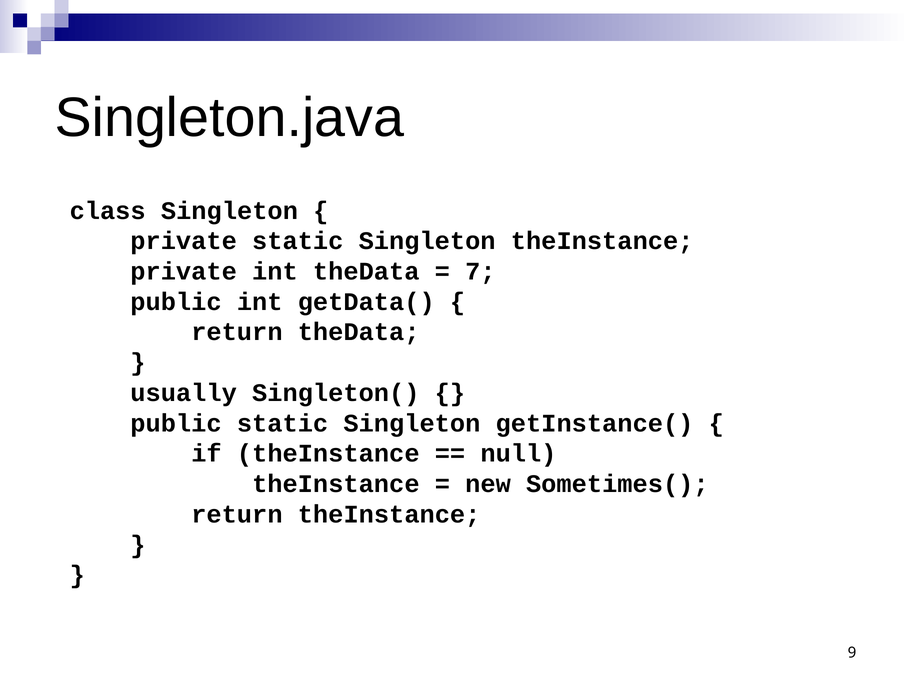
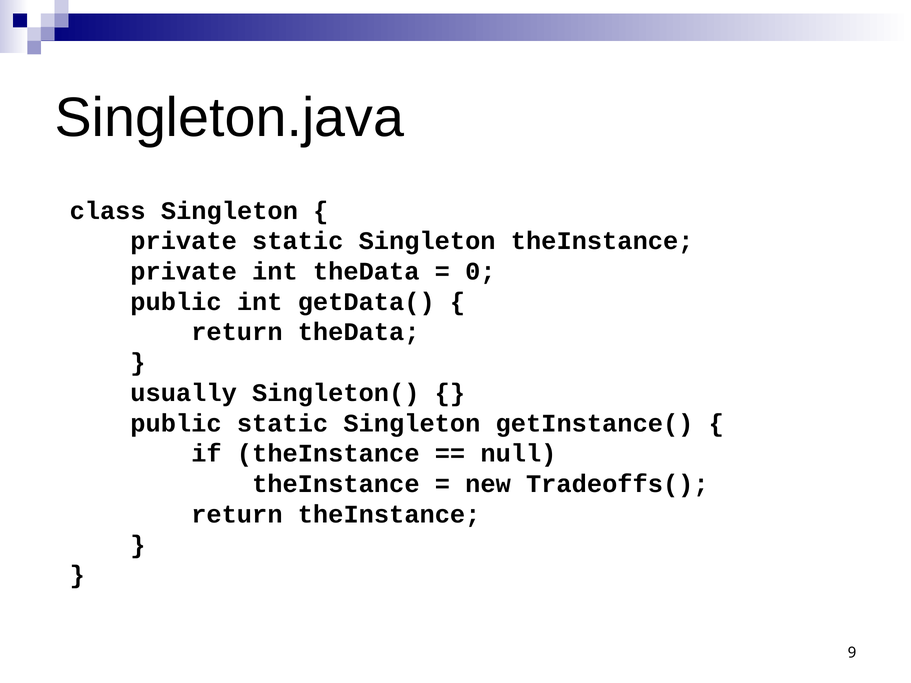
7: 7 -> 0 (480, 272)
Sometimes(: Sometimes( -> Tradeoffs( (617, 484)
